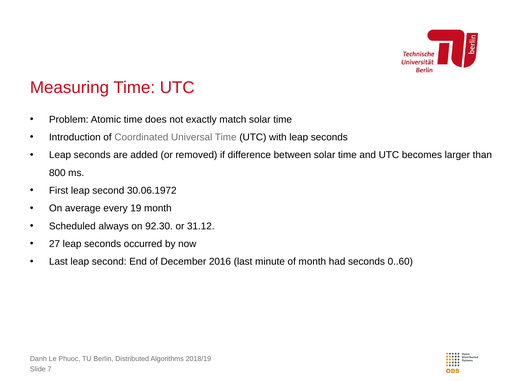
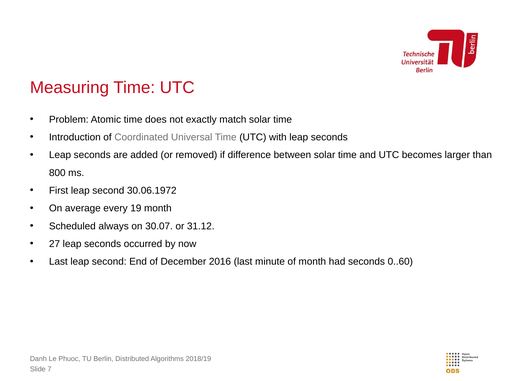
92.30: 92.30 -> 30.07 (159, 226)
